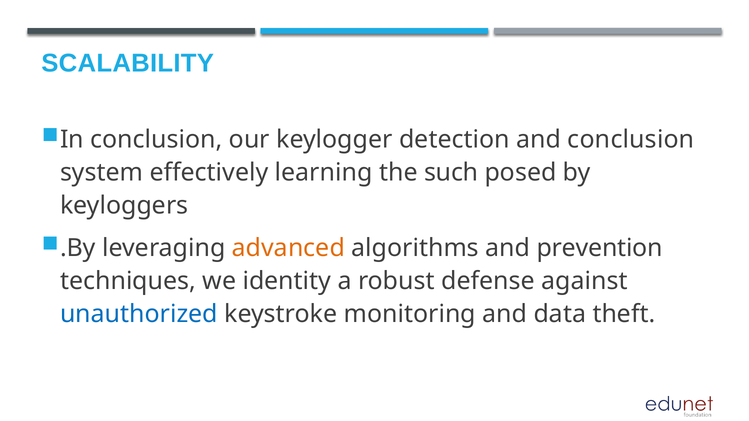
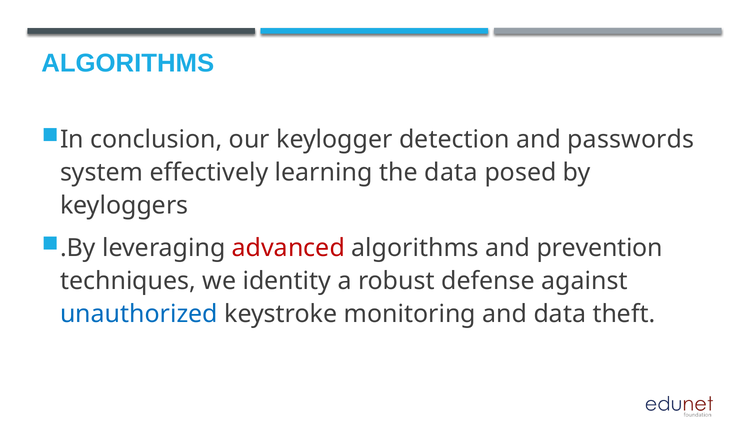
SCALABILITY: SCALABILITY -> ALGORITHMS (128, 63)
and conclusion: conclusion -> passwords (631, 139)
the such: such -> data (451, 172)
advanced colour: orange -> red (288, 248)
